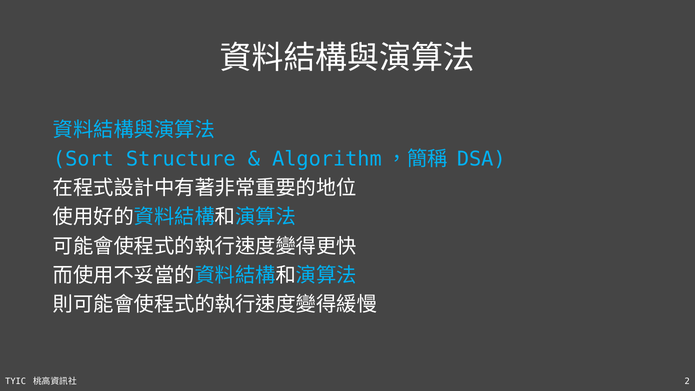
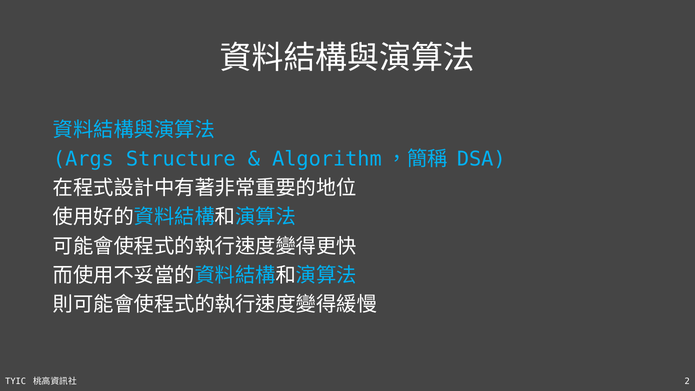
Sort: Sort -> Args (83, 159)
